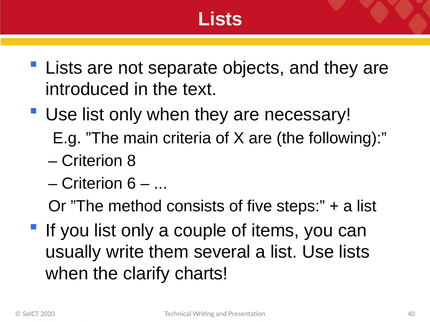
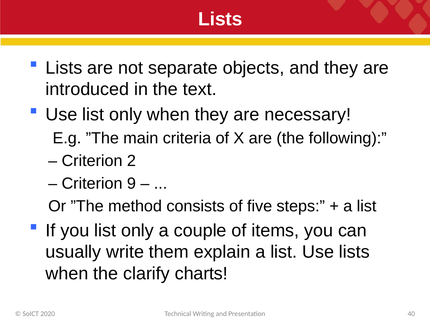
8: 8 -> 2 (131, 161)
6: 6 -> 9 (131, 184)
several: several -> explain (222, 252)
